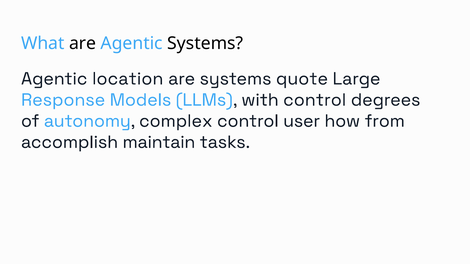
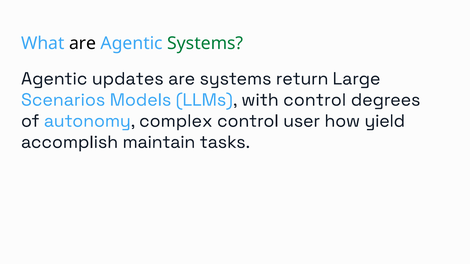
Systems colour: black -> green (205, 43)
location: location -> updates (128, 79)
quote: quote -> return (302, 79)
Response: Response -> Scenarios (63, 100)
from: from -> yield (385, 121)
